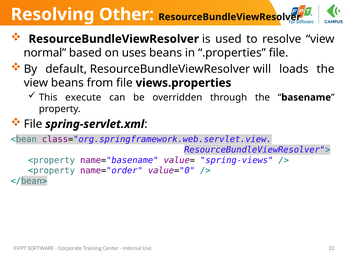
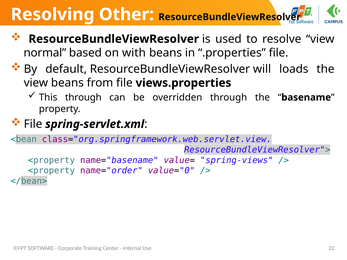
uses: uses -> with (134, 53)
This execute: execute -> through (83, 98)
